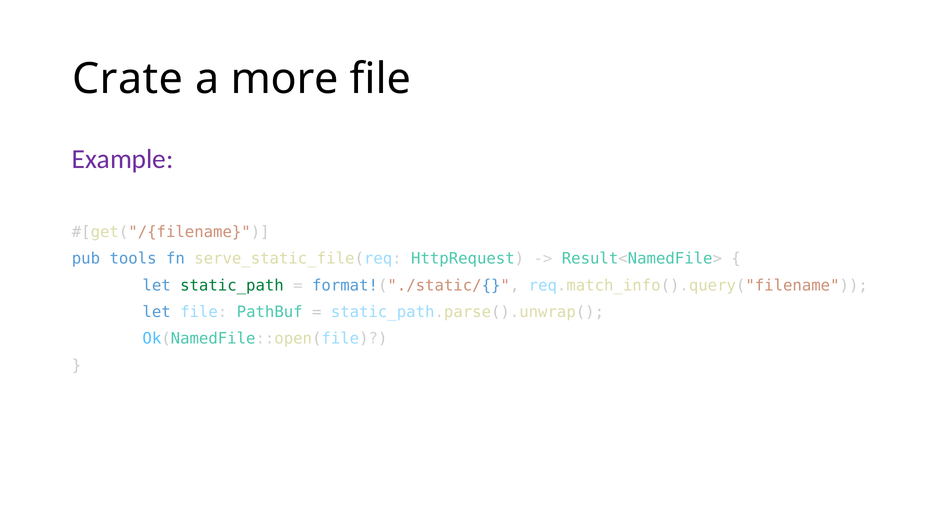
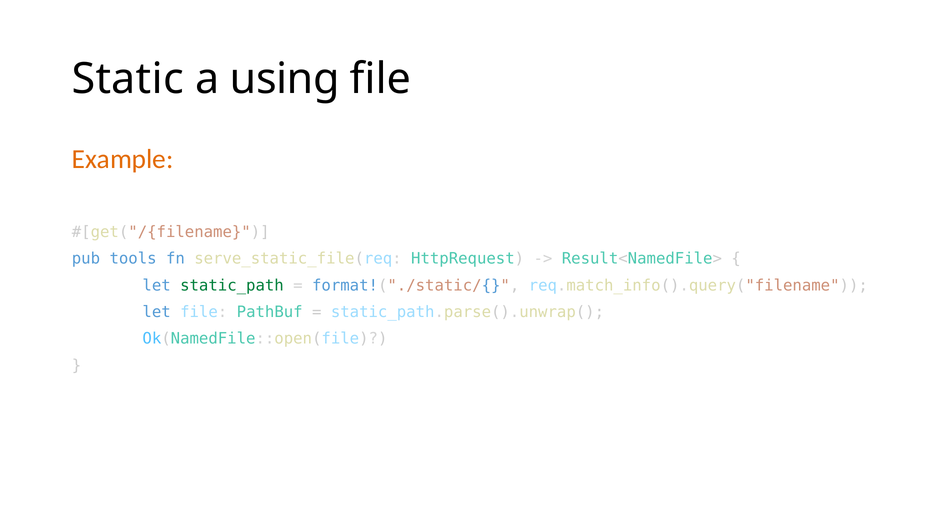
Crate: Crate -> Static (128, 79)
more: more -> using (285, 79)
Example colour: purple -> orange (123, 159)
